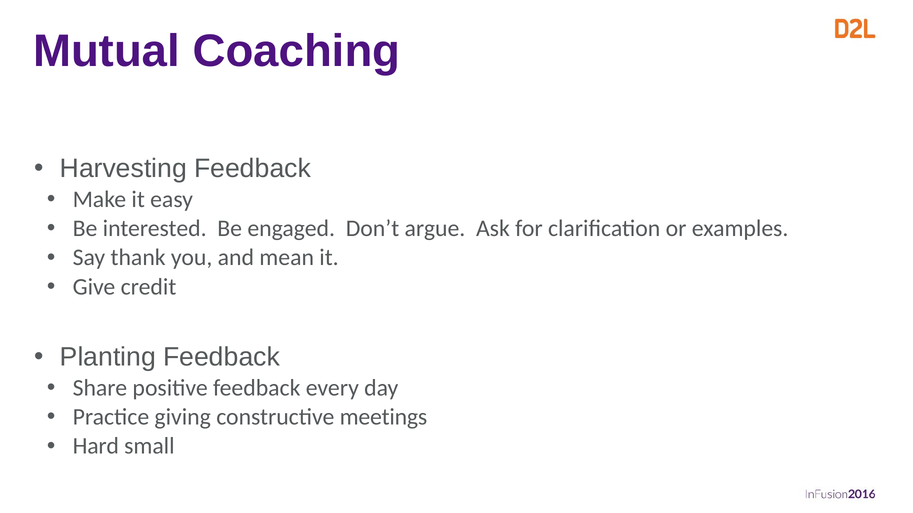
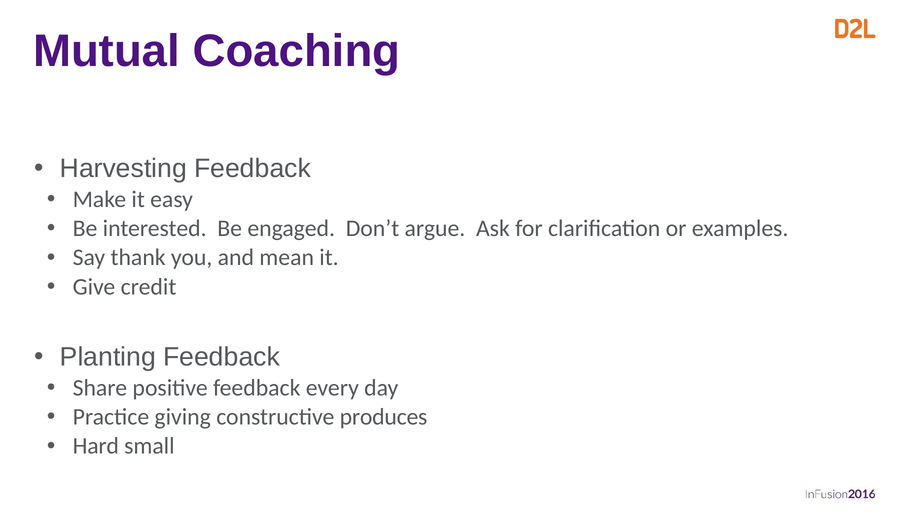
meetings: meetings -> produces (384, 417)
